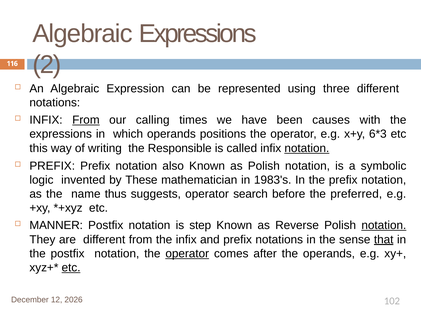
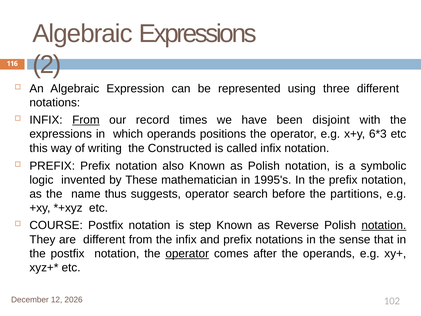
calling: calling -> record (153, 120)
causes: causes -> disjoint (331, 120)
Responsible: Responsible -> Constructed (180, 148)
notation underline: present -> none (307, 148)
1983's: 1983's -> 1995's (273, 180)
preferred: preferred -> partitions (356, 194)
MANNER: MANNER -> COURSE (56, 225)
that underline: present -> none (384, 239)
etc underline: present -> none (71, 267)
